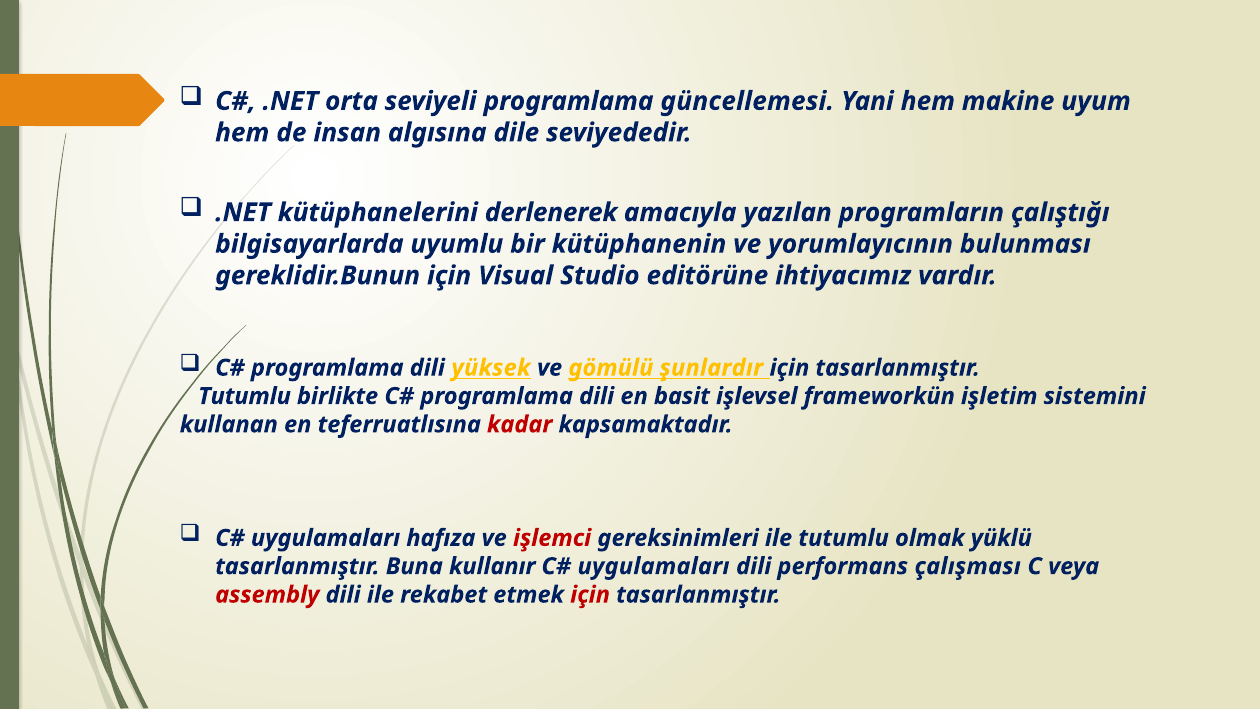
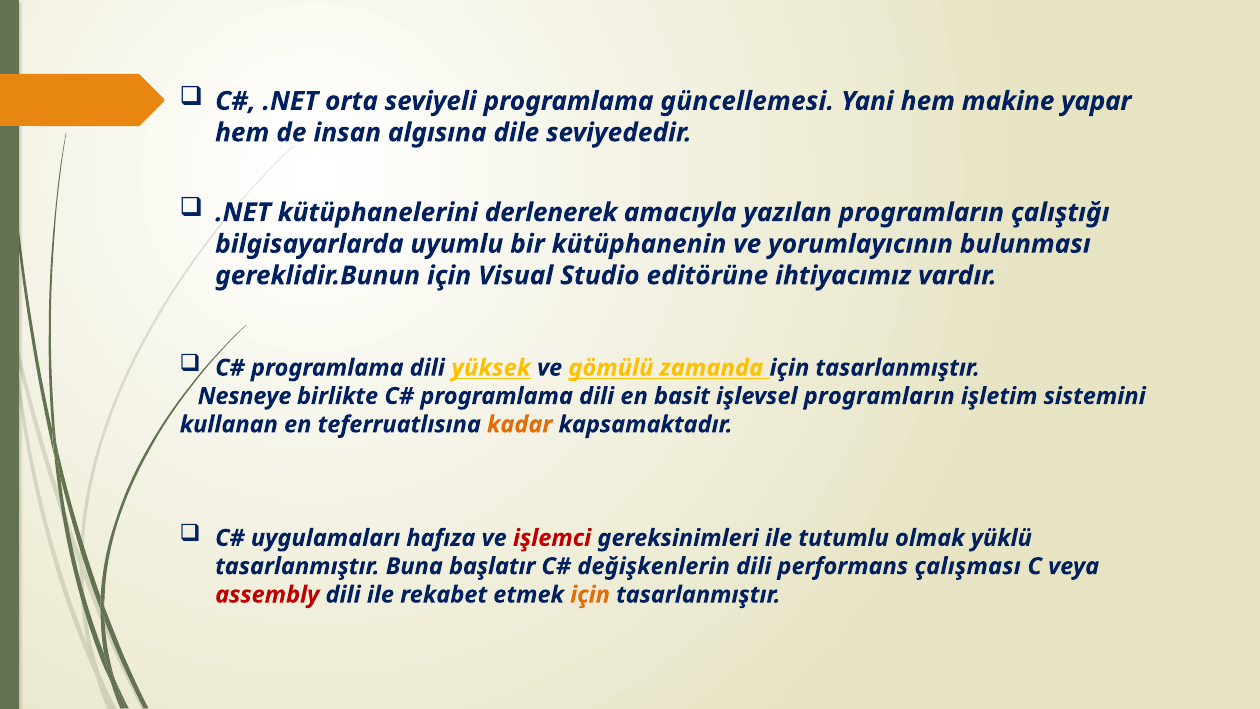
uyum: uyum -> yapar (1096, 101)
şunlardır: şunlardır -> zamanda (711, 368)
Tutumlu: Tutumlu -> Nesneye (245, 396)
işlevsel frameworkün: frameworkün -> programların (879, 396)
kadar colour: red -> orange (520, 424)
kullanır: kullanır -> başlatır (492, 566)
uygulamaları: uygulamaları -> değişkenlerin (654, 566)
için colour: red -> orange (590, 595)
